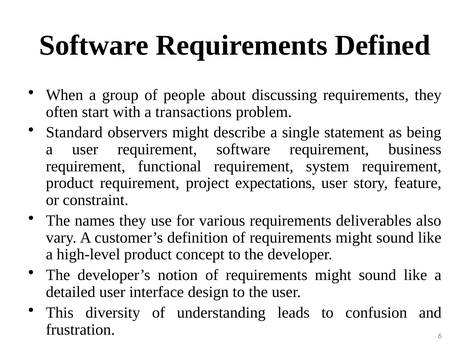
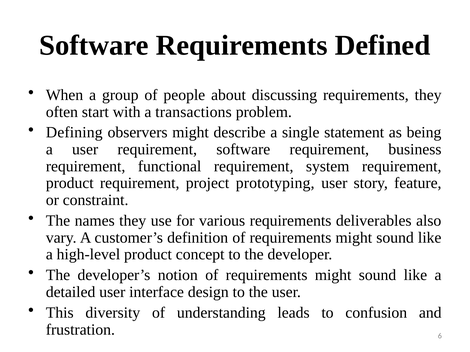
Standard: Standard -> Defining (74, 133)
expectations: expectations -> prototyping (275, 183)
